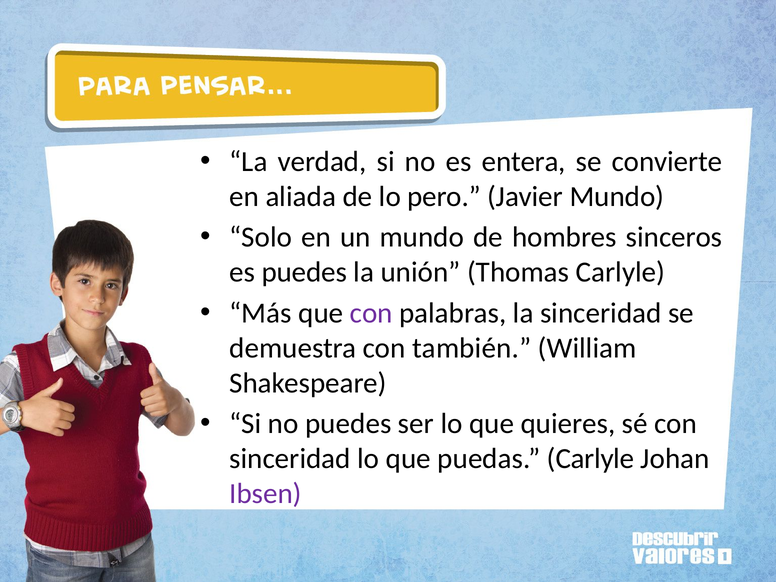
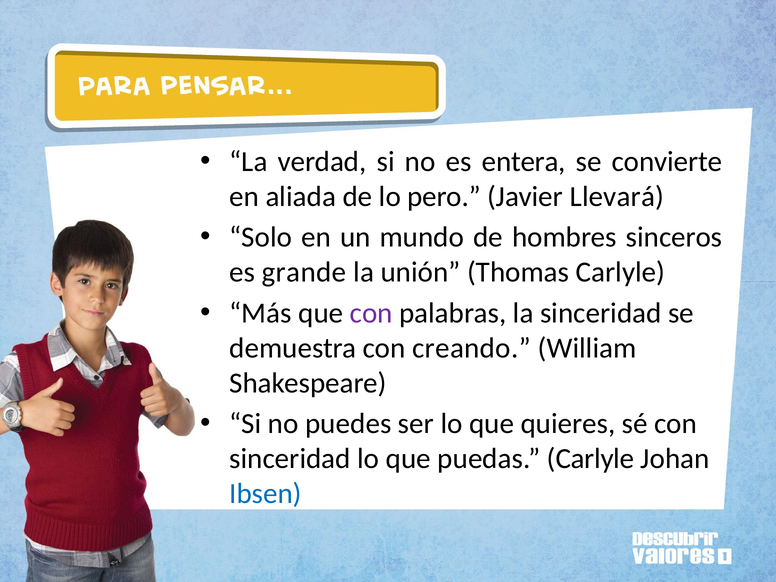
Javier Mundo: Mundo -> Llevará (617, 197)
es puedes: puedes -> grande (304, 272)
también: también -> creando (472, 348)
Ibsen colour: purple -> blue (266, 494)
